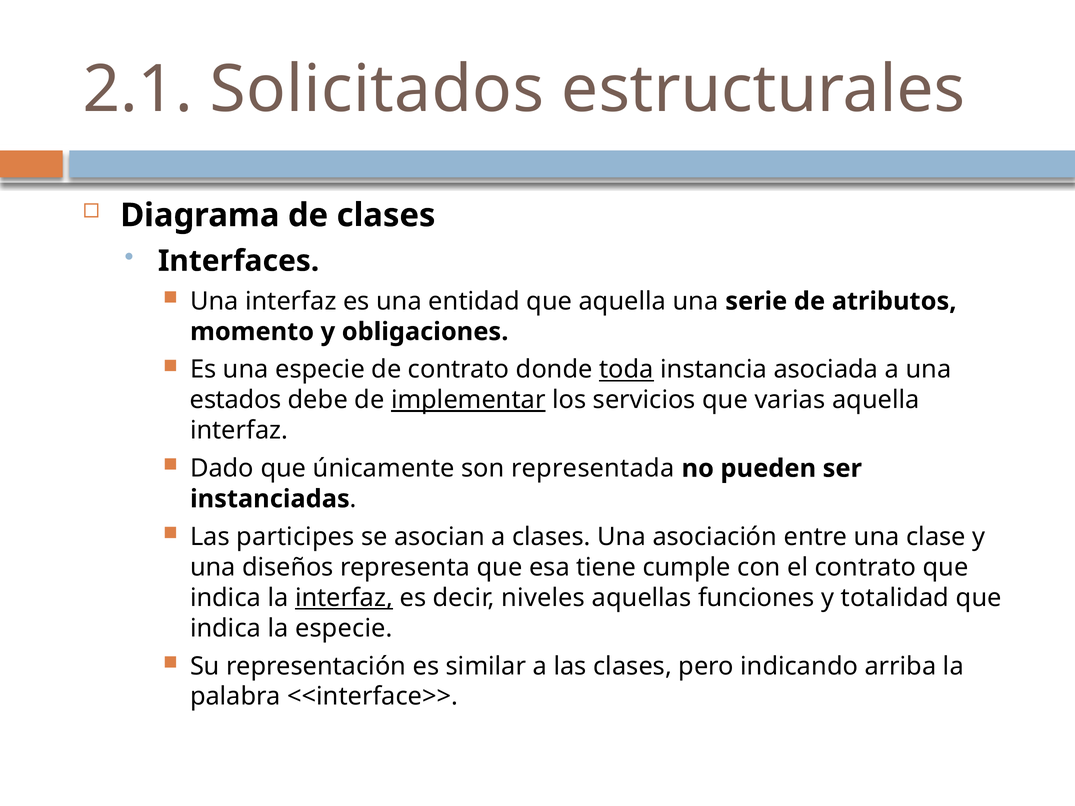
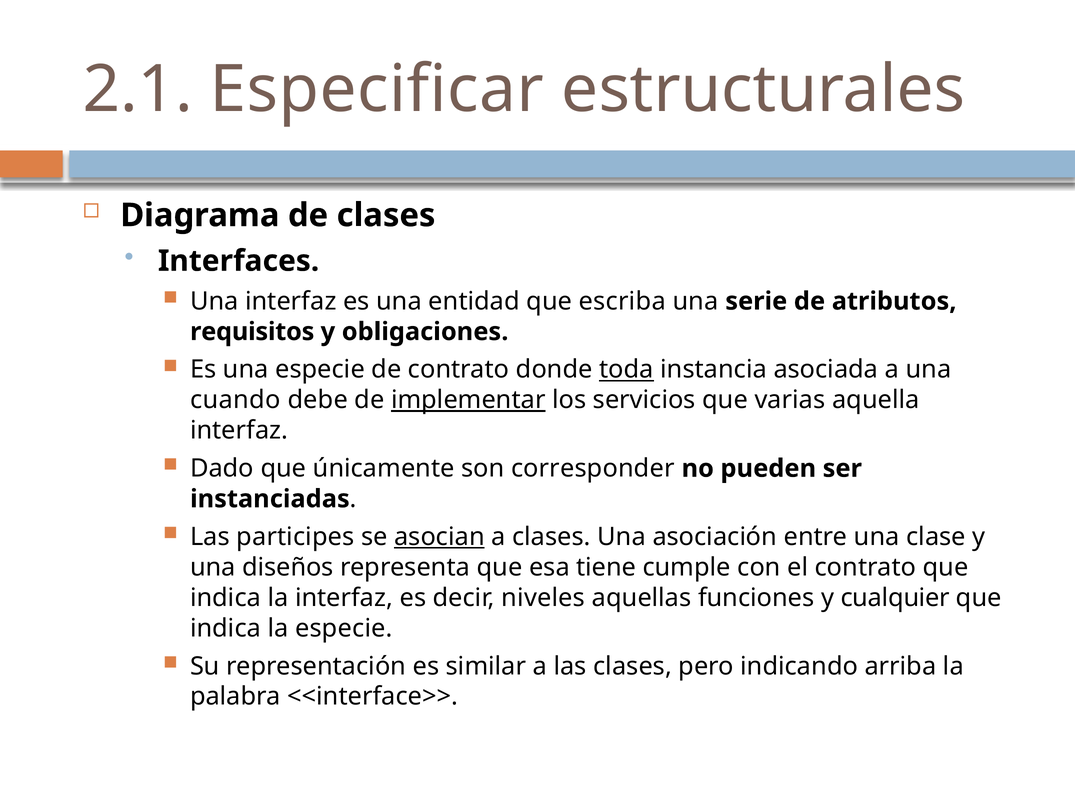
Solicitados: Solicitados -> Especificar (377, 90)
que aquella: aquella -> escriba (622, 301)
momento: momento -> requisitos (252, 332)
estados: estados -> cuando (236, 400)
representada: representada -> corresponder (593, 469)
asocian underline: none -> present (439, 537)
interfaz underline: present -> none (344, 598)
totalidad: totalidad -> cualquier (895, 598)
